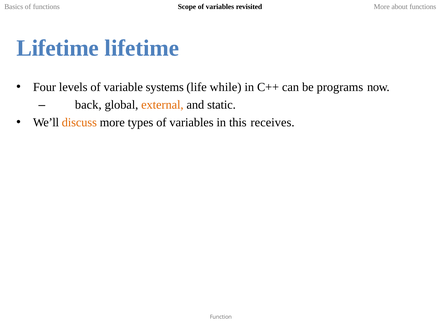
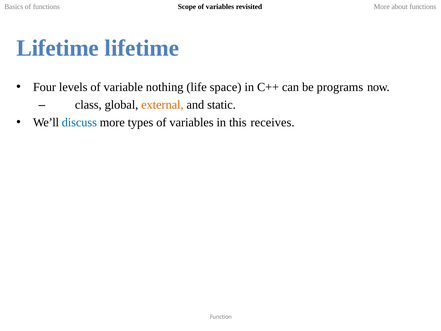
systems: systems -> nothing (165, 87)
while: while -> space (226, 87)
back: back -> class (88, 105)
discuss colour: orange -> blue (79, 122)
